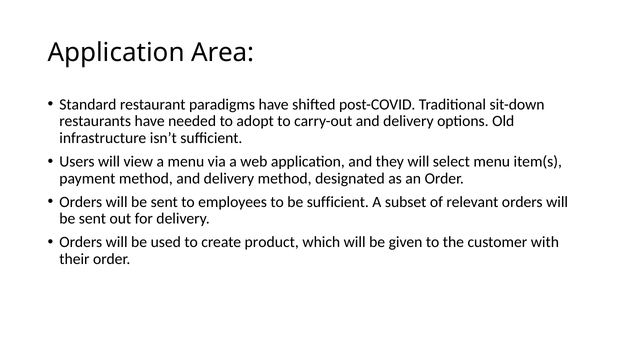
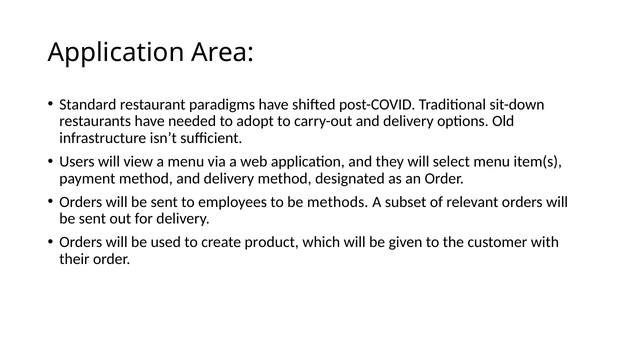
be sufficient: sufficient -> methods (338, 202)
